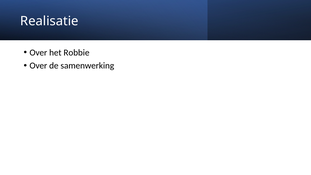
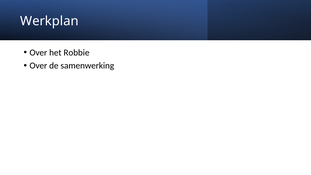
Realisatie: Realisatie -> Werkplan (49, 21)
